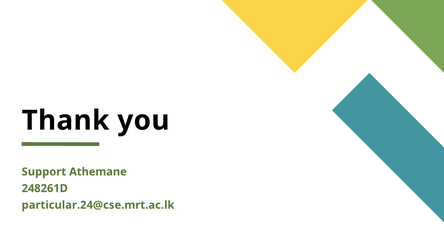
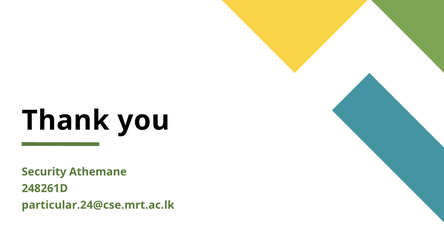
Support: Support -> Security (44, 172)
